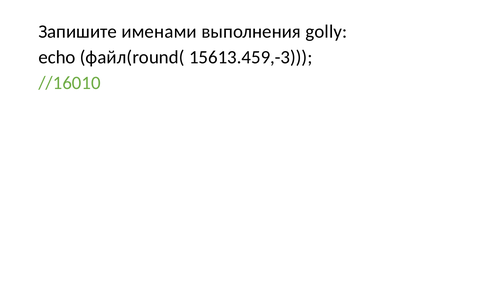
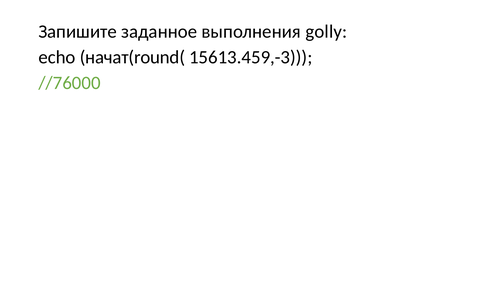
именами: именами -> заданное (159, 32)
файл(round(: файл(round( -> начат(round( (132, 57)
//16010: //16010 -> //76000 (69, 83)
